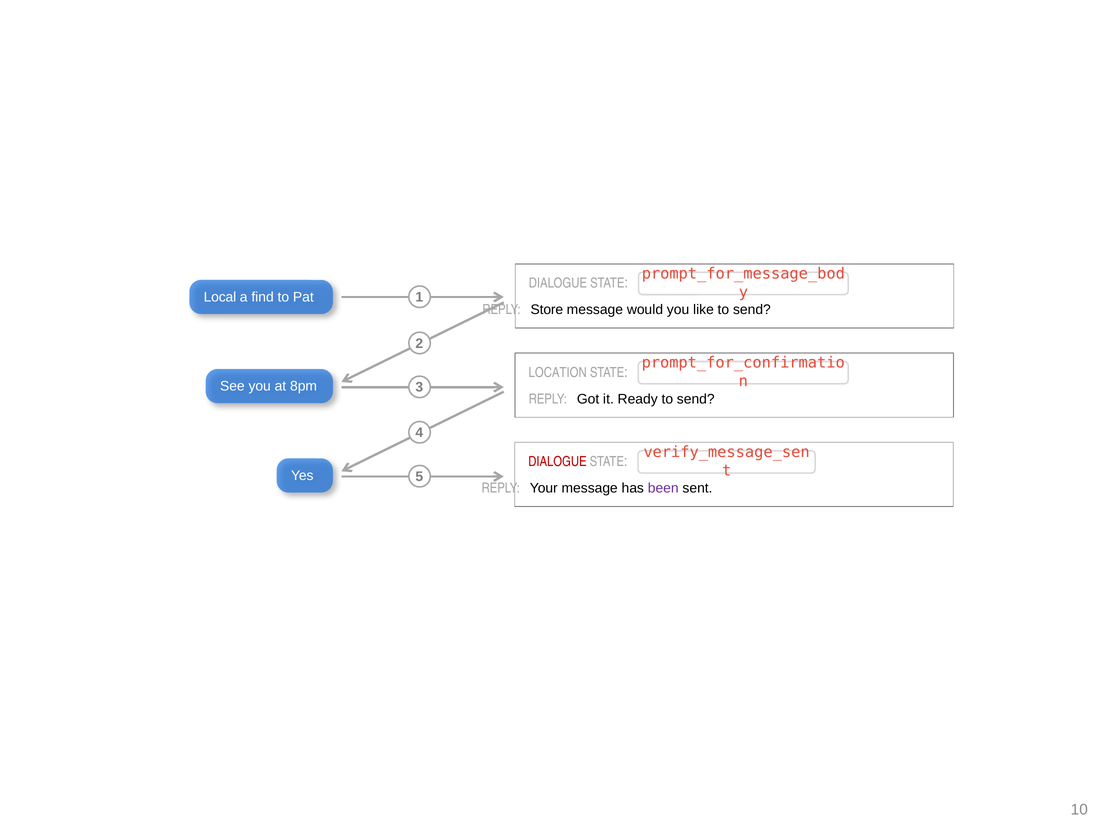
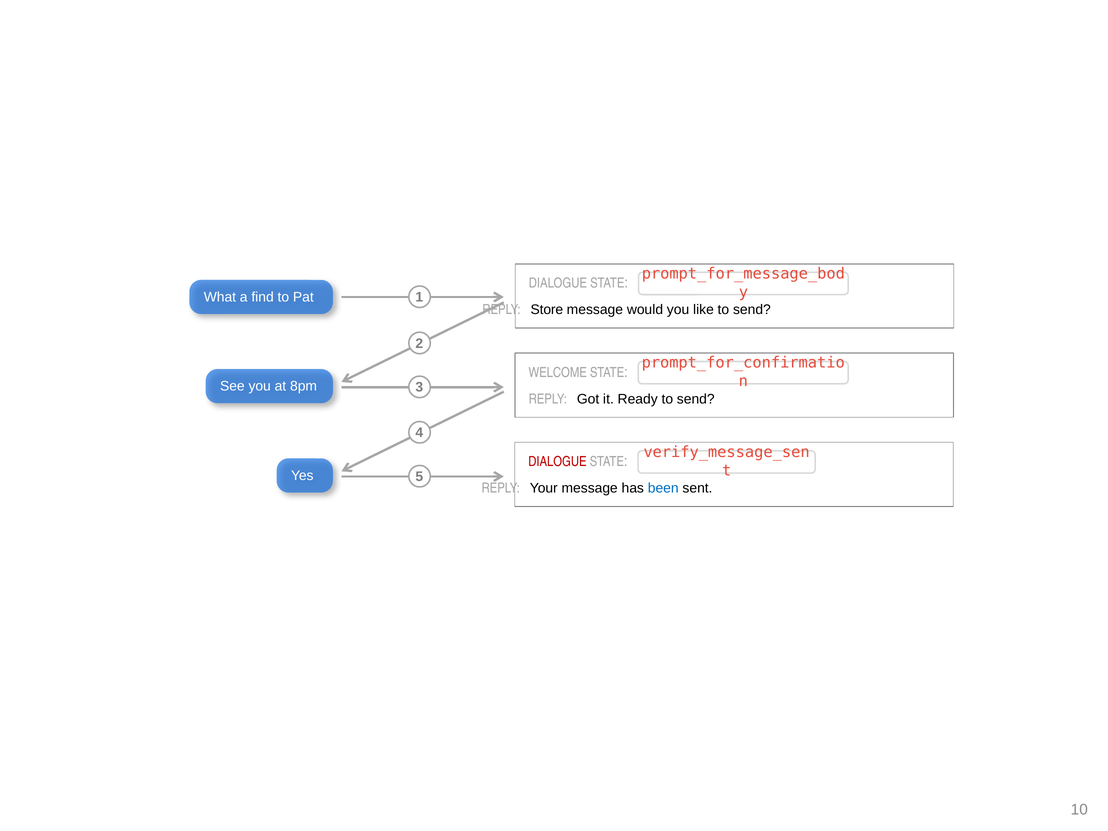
Local: Local -> What (220, 297)
LOCATION: LOCATION -> WELCOME (558, 373)
been colour: purple -> blue (663, 488)
